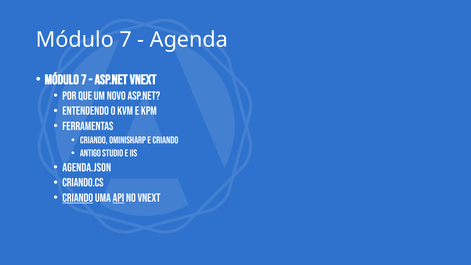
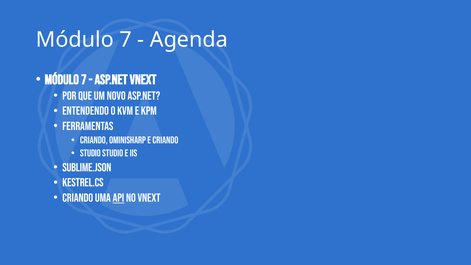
Antigo: Antigo -> Studio (90, 153)
Agenda.json: Agenda.json -> Sublime.json (87, 167)
Criando.cs: Criando.cs -> Kestrel.cs (83, 183)
Criando underline: present -> none (78, 198)
